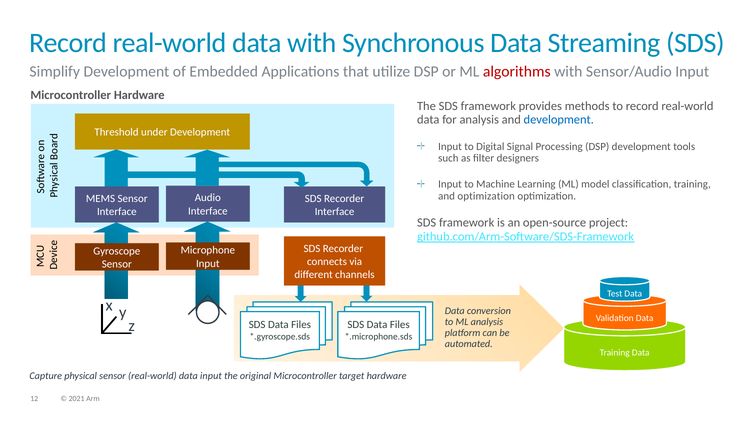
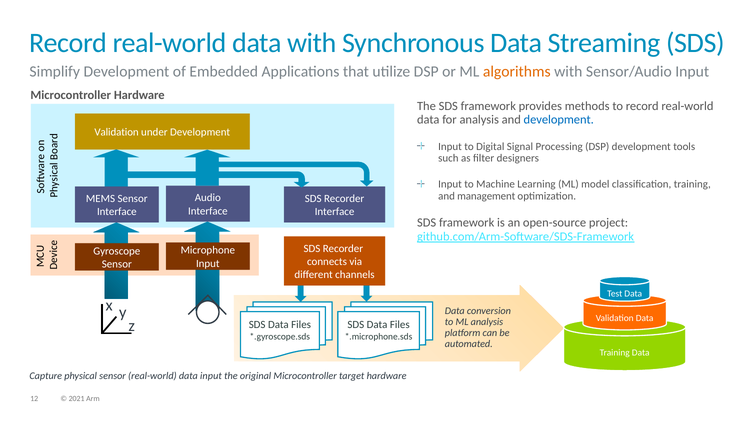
algorithms colour: red -> orange (517, 71)
Threshold: Threshold -> Validation (117, 132)
and optimization: optimization -> management (486, 196)
